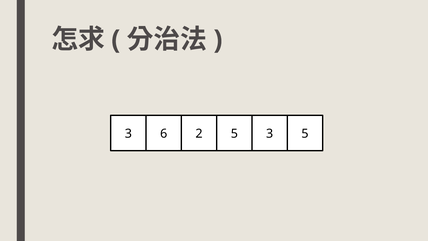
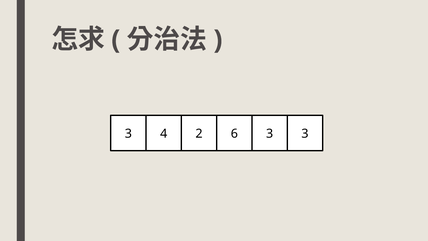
6: 6 -> 4 (164, 134)
2 5: 5 -> 6 (234, 134)
3 5: 5 -> 3 (305, 134)
